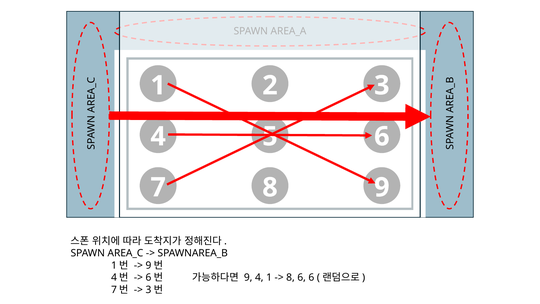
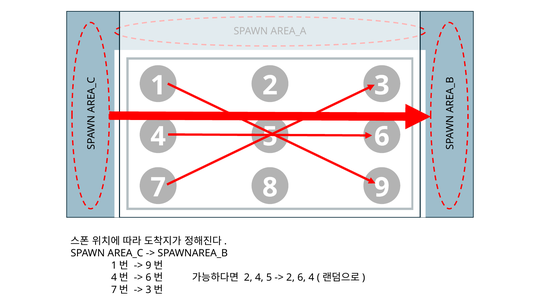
9: 9 -> 2 (248, 277)
1: 1 -> 5 (269, 277)
8: 8 -> 2 (290, 277)
6 6: 6 -> 4 (311, 277)
